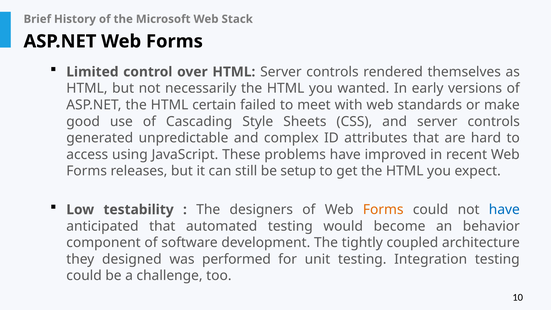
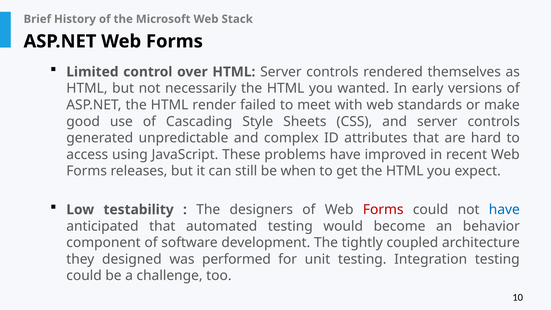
certain: certain -> render (214, 105)
setup: setup -> when (298, 171)
Forms colour: orange -> red (383, 210)
